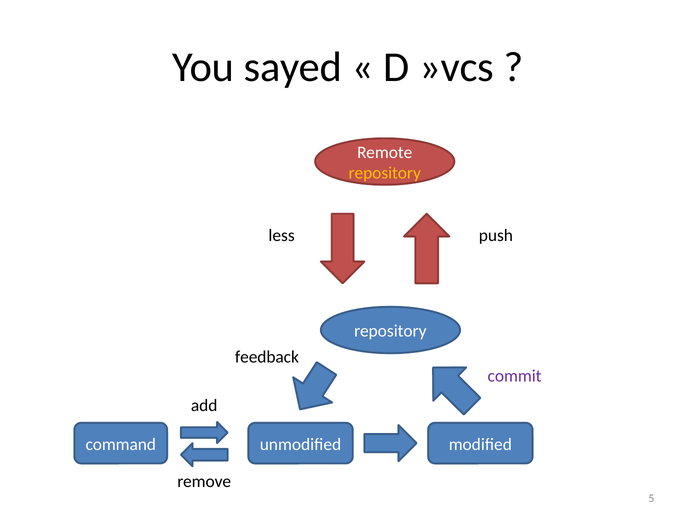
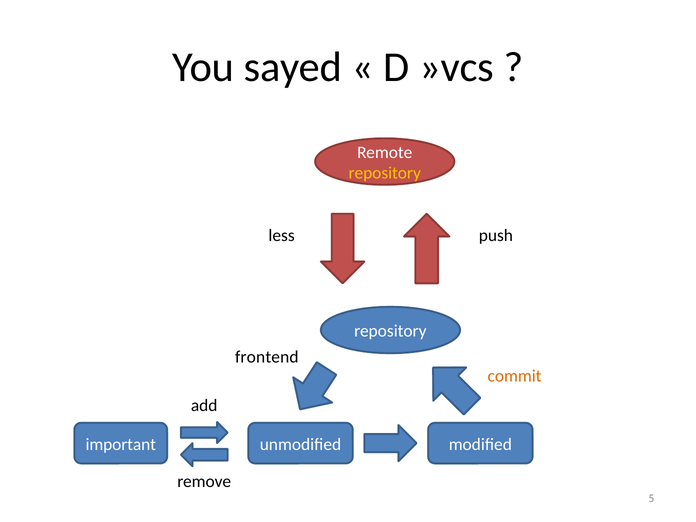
feedback: feedback -> frontend (267, 357)
commit colour: purple -> orange (515, 376)
command: command -> important (121, 444)
